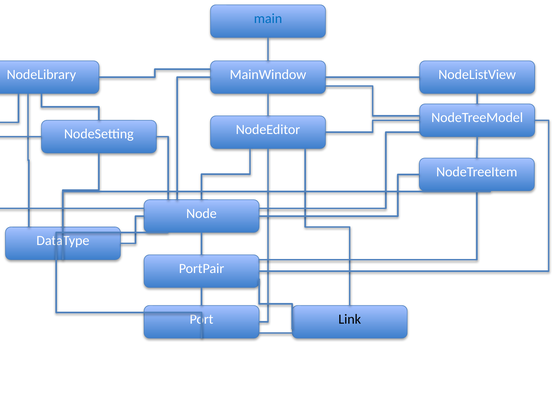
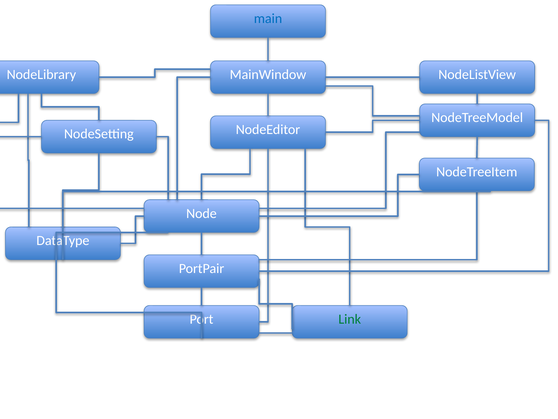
Link colour: black -> green (350, 319)
